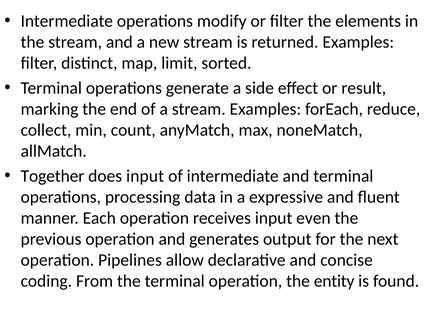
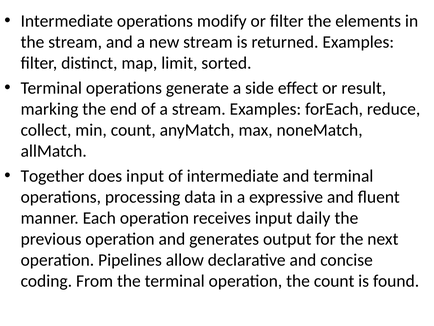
even: even -> daily (313, 218)
the entity: entity -> count (334, 281)
